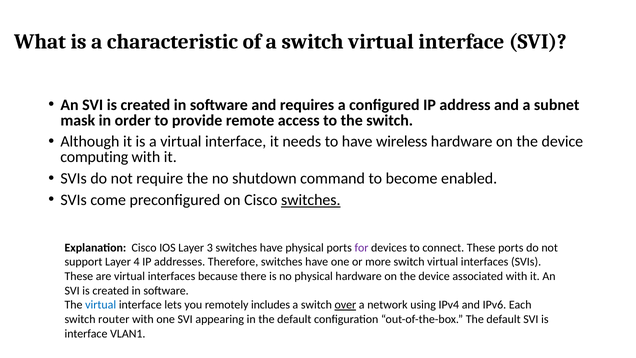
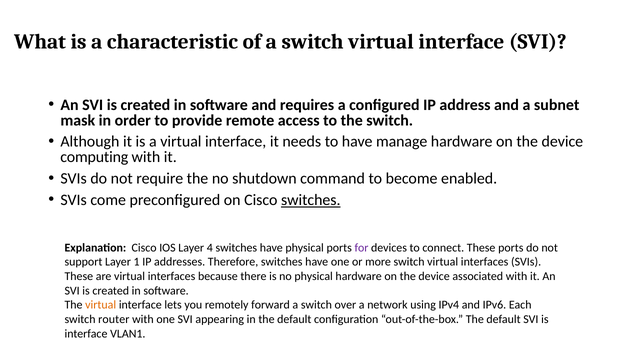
wireless: wireless -> manage (402, 142)
3: 3 -> 4 (210, 248)
4: 4 -> 1 (137, 262)
virtual colour: blue -> orange (101, 305)
includes: includes -> forward (271, 305)
over underline: present -> none (345, 305)
